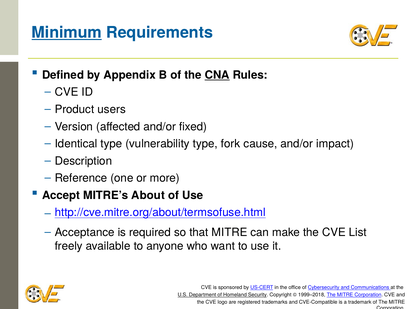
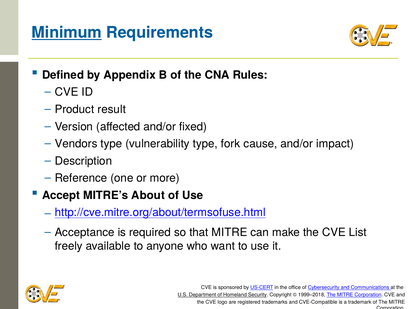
CNA underline: present -> none (217, 75)
users: users -> result (112, 109)
Identical: Identical -> Vendors (76, 144)
